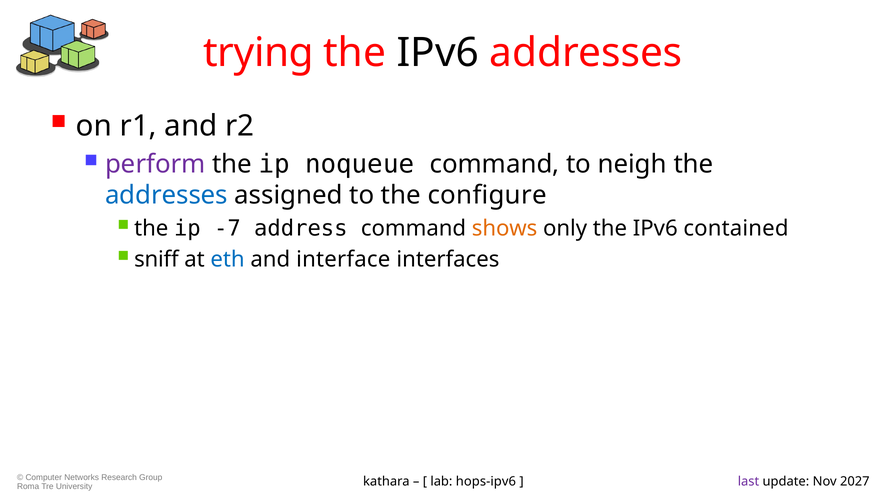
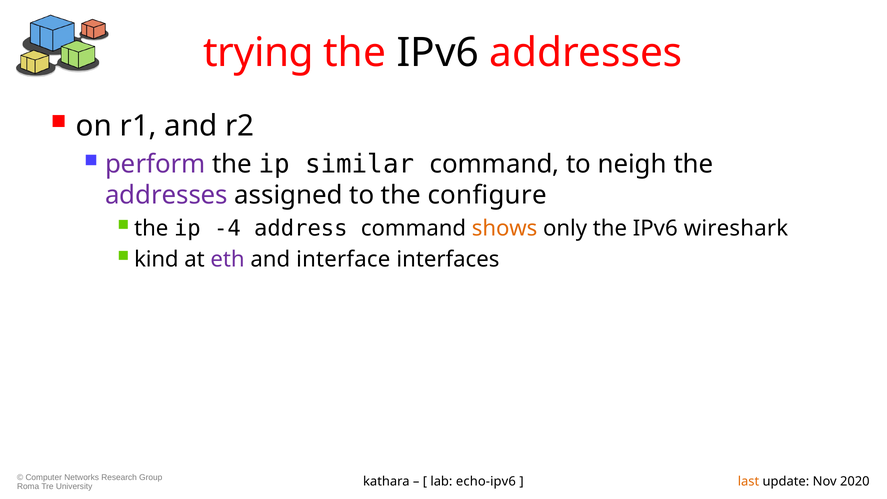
noqueue: noqueue -> similar (360, 164)
addresses colour: blue -> purple (166, 195)
-7: -7 -> -4 (227, 228)
contained: contained -> wireshark (736, 228)
sniff: sniff -> kind (156, 259)
eth colour: blue -> purple (228, 259)
hops-ipv6: hops-ipv6 -> echo-ipv6 (486, 481)
last colour: purple -> orange (748, 481)
2027: 2027 -> 2020 (855, 481)
